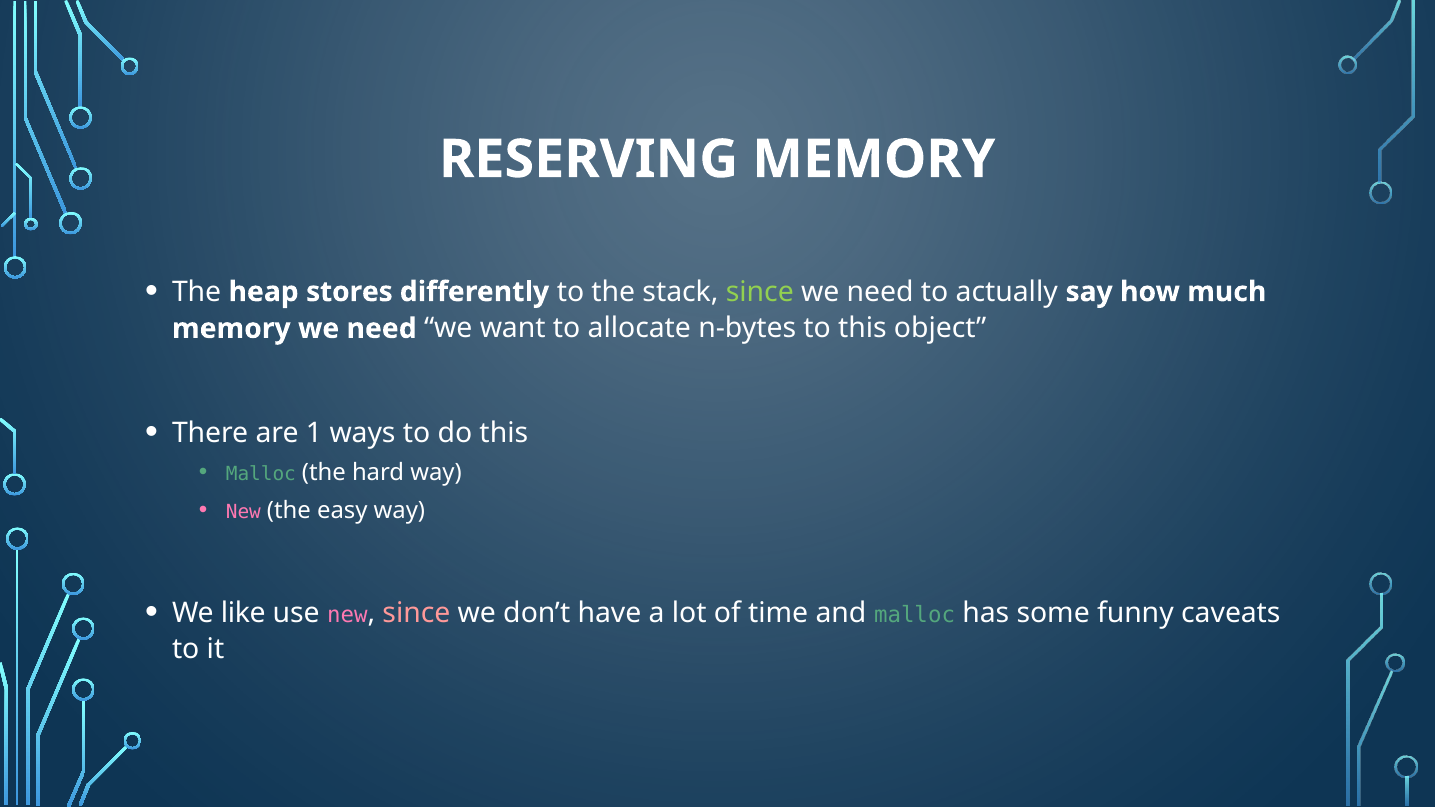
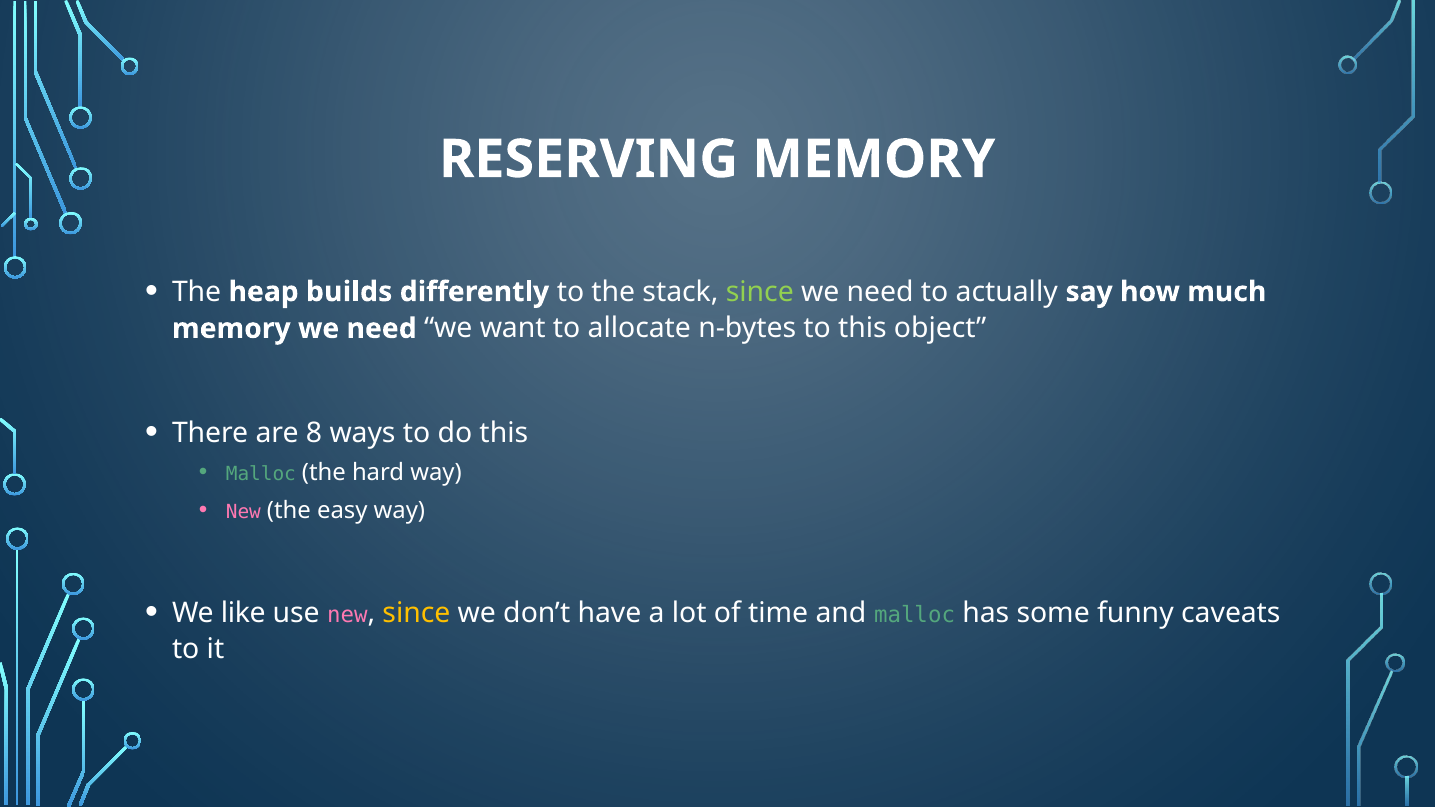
stores: stores -> builds (349, 292)
1: 1 -> 8 (314, 433)
since colour: pink -> yellow (416, 613)
